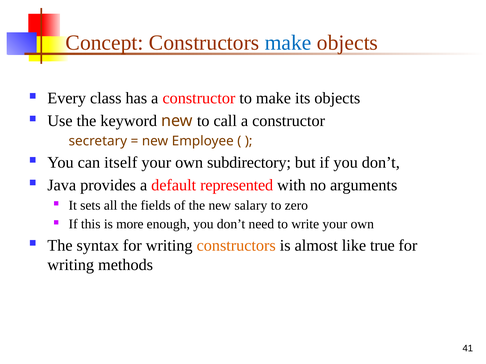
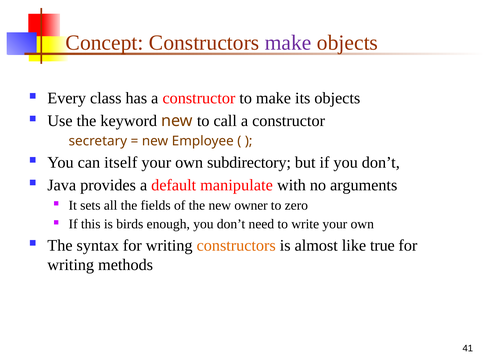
make colour: blue -> purple (288, 43)
represented: represented -> manipulate (237, 185)
salary: salary -> owner (251, 206)
more: more -> birds (130, 224)
